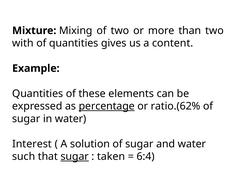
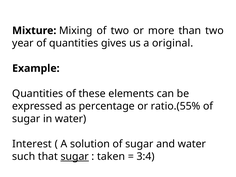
with: with -> year (23, 43)
content: content -> original (173, 43)
percentage underline: present -> none (107, 106)
ratio.(62%: ratio.(62% -> ratio.(55% (176, 106)
6:4: 6:4 -> 3:4 (146, 156)
